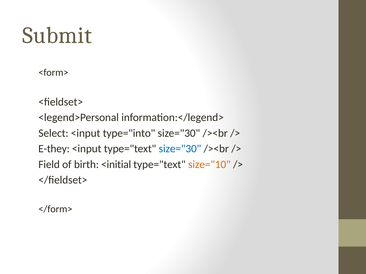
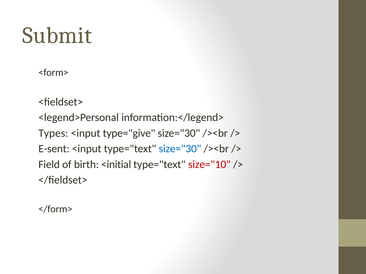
Select: Select -> Types (53, 133)
type="into: type="into -> type="give (129, 133)
E-they: E-they -> E-sent (54, 149)
size="10 colour: orange -> red (209, 165)
